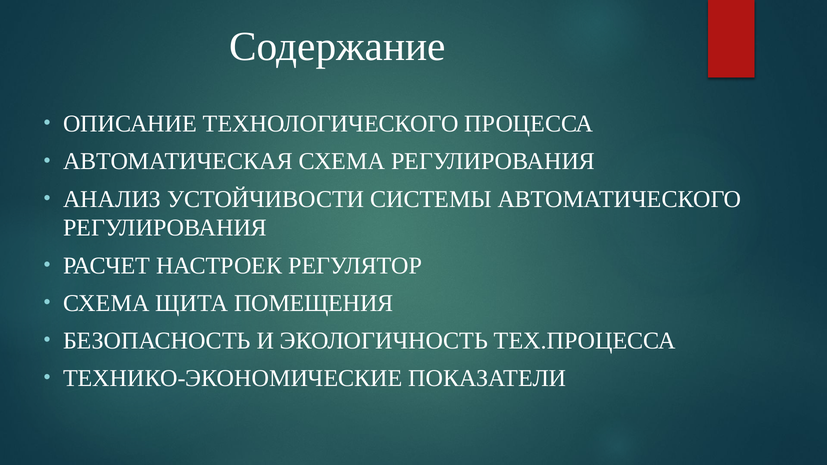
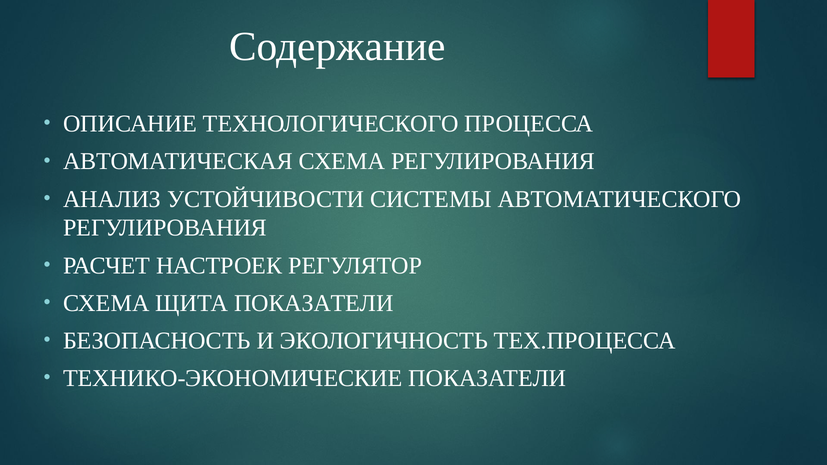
ЩИТА ПОМЕЩЕНИЯ: ПОМЕЩЕНИЯ -> ПОКАЗАТЕЛИ (314, 303)
